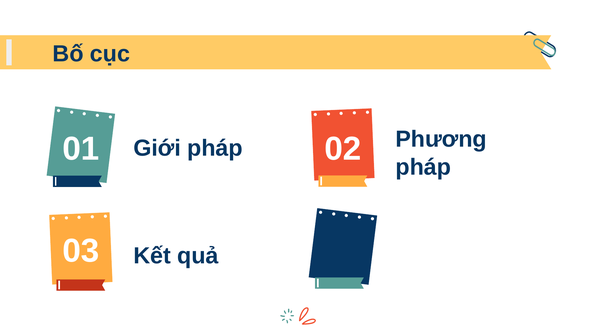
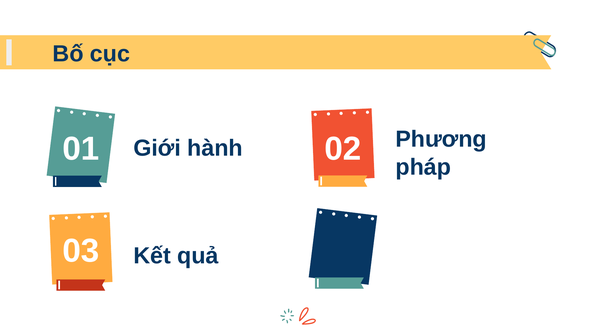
Giới pháp: pháp -> hành (215, 148)
